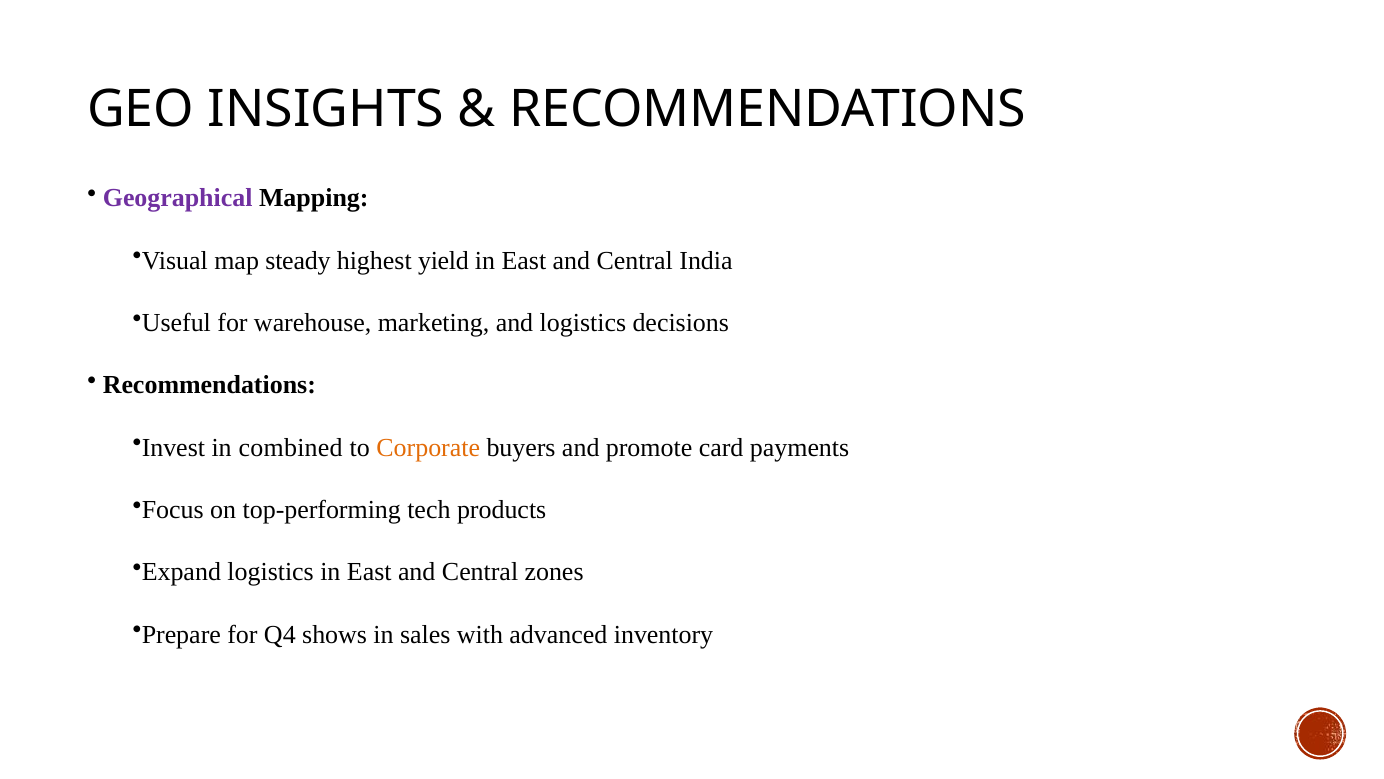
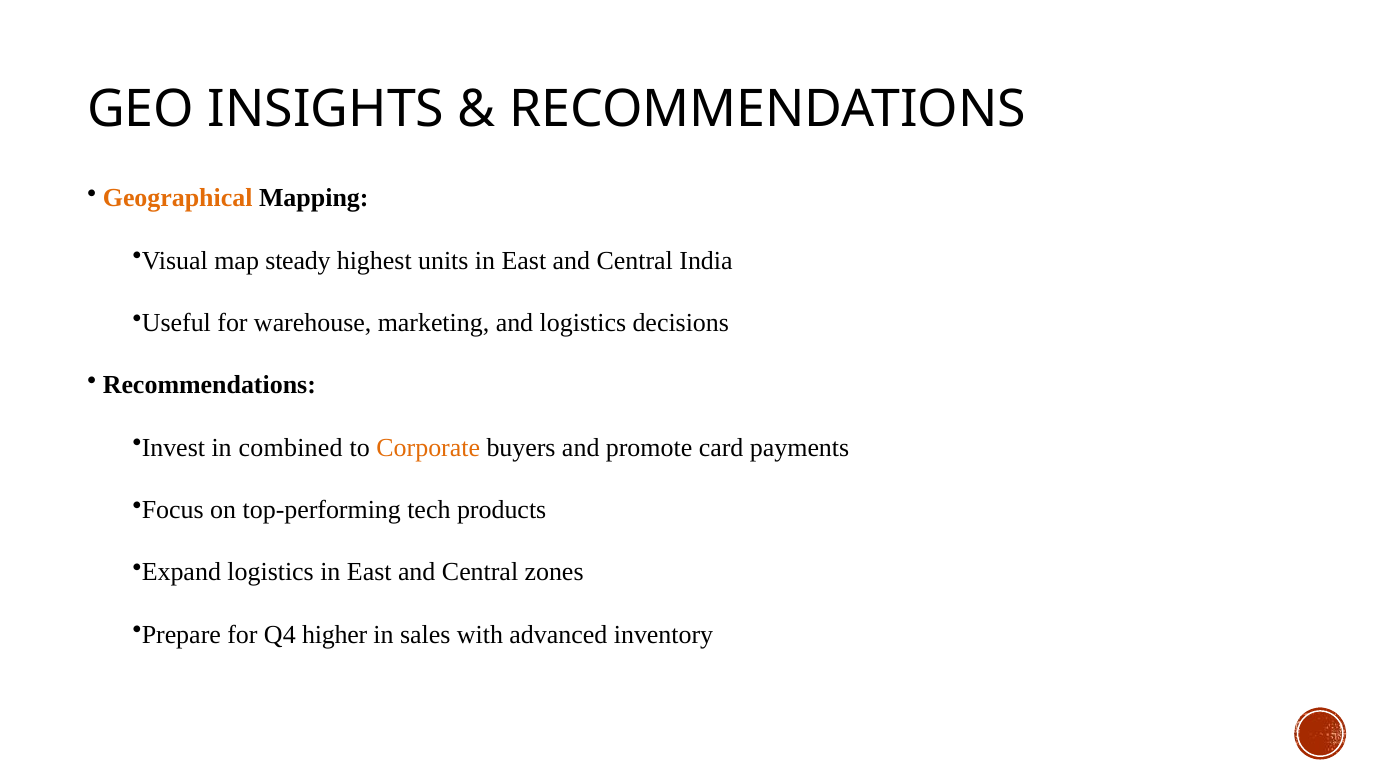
Geographical colour: purple -> orange (178, 198)
yield: yield -> units (443, 260)
shows: shows -> higher (335, 634)
